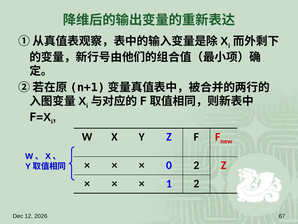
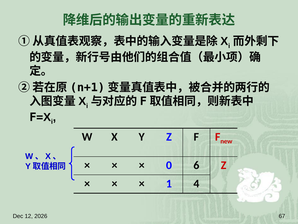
0 2: 2 -> 6 (196, 165)
1 2: 2 -> 4 (196, 183)
